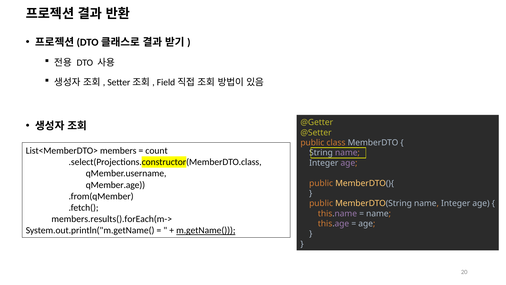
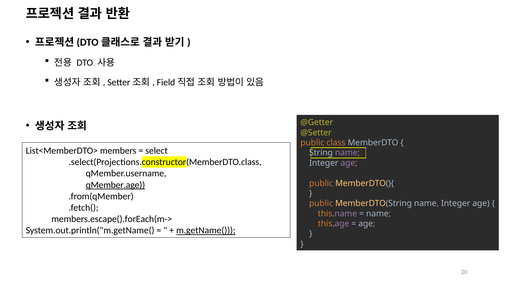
count: count -> select (157, 151)
qMember.age underline: none -> present (115, 185)
members.results().forEach(m->: members.results().forEach(m-> -> members.escape().forEach(m-> (112, 219)
